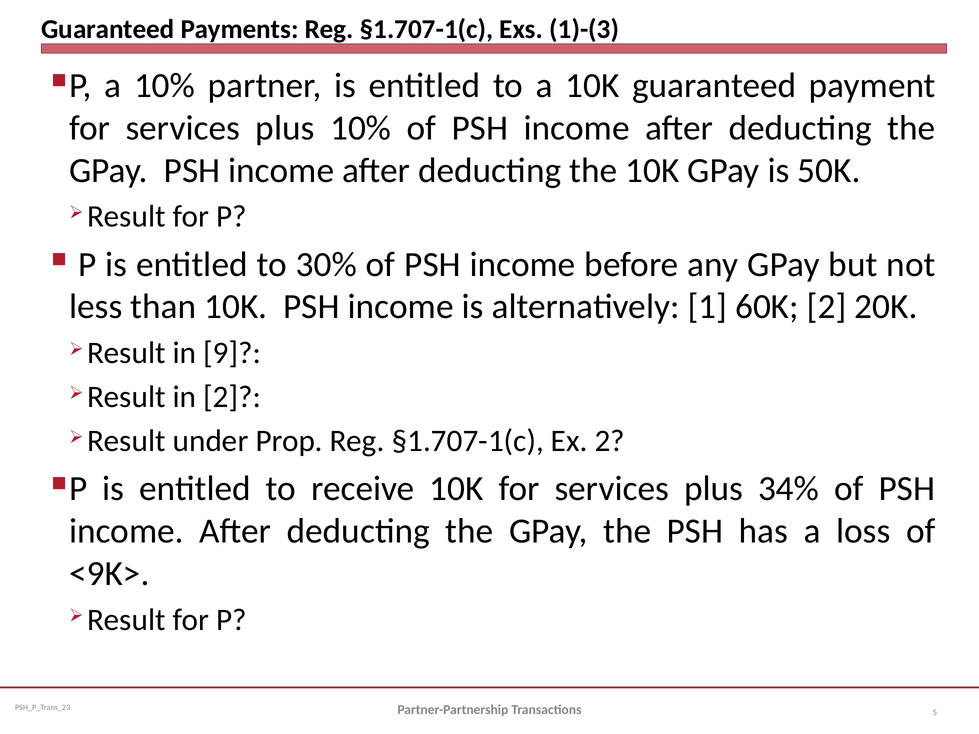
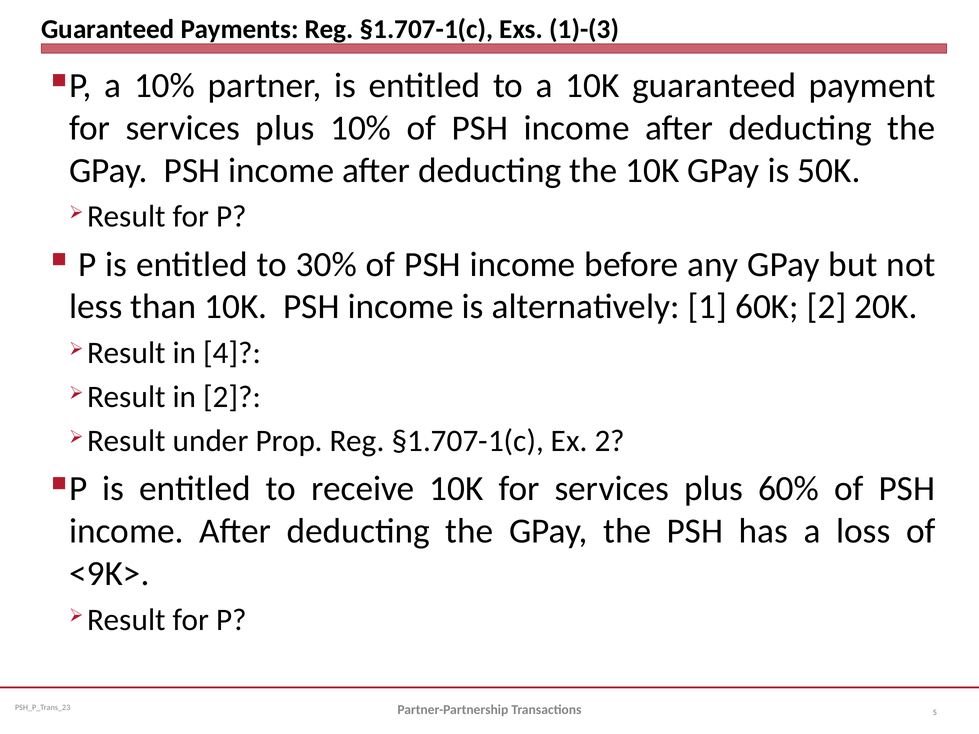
9: 9 -> 4 (232, 353)
34%: 34% -> 60% (789, 489)
